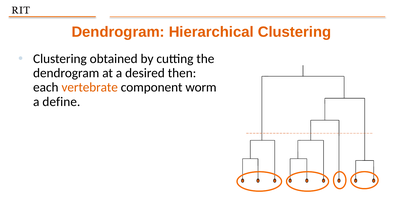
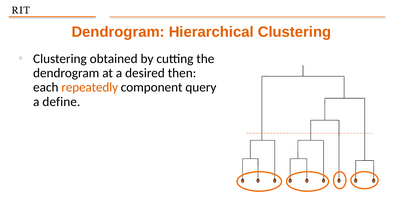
vertebrate: vertebrate -> repeatedly (90, 87)
worm: worm -> query (201, 87)
